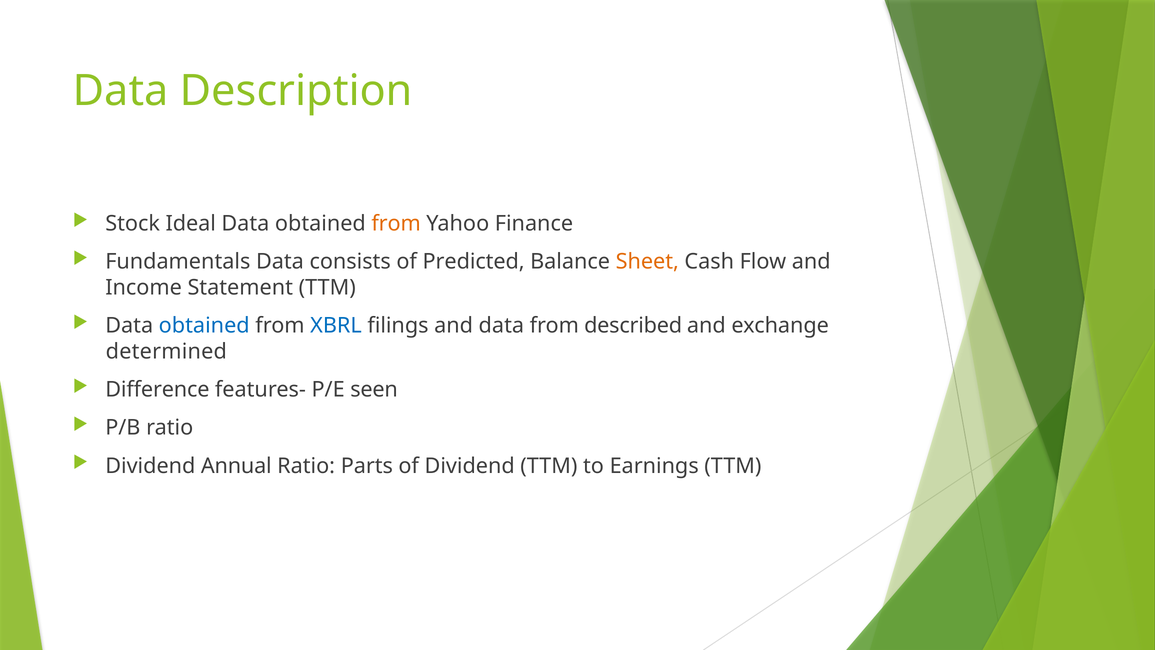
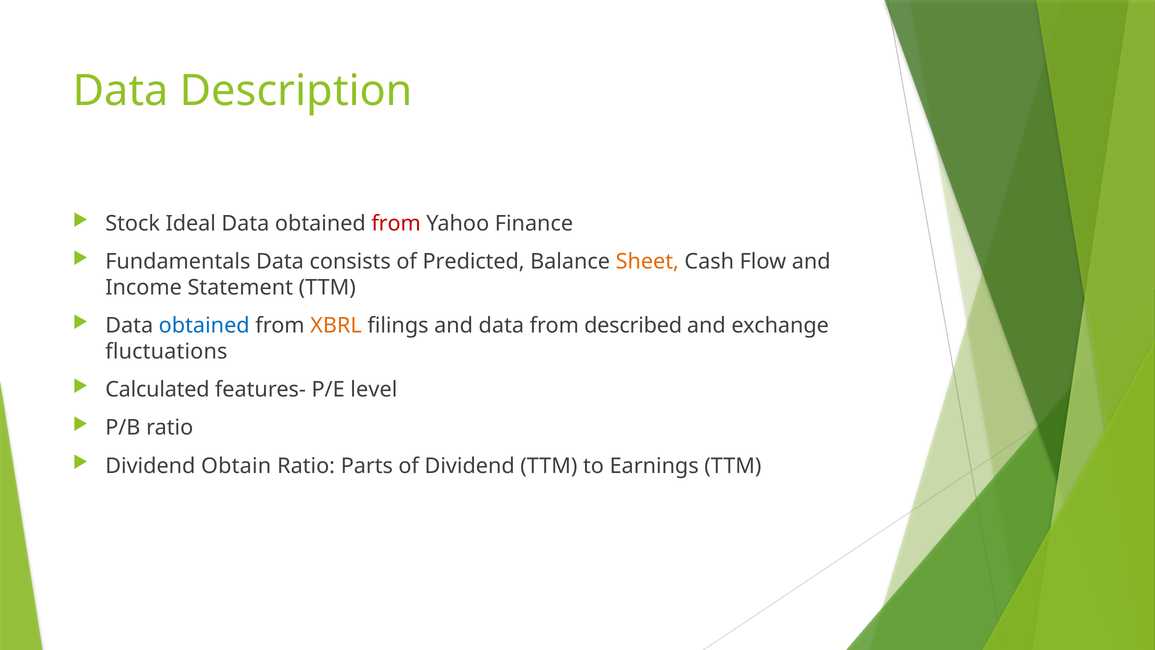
from colour: orange -> red (396, 224)
XBRL colour: blue -> orange (336, 326)
determined: determined -> fluctuations (166, 352)
Difference: Difference -> Calculated (157, 390)
seen: seen -> level (374, 390)
Annual: Annual -> Obtain (236, 466)
